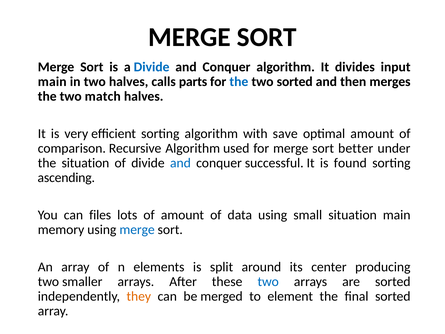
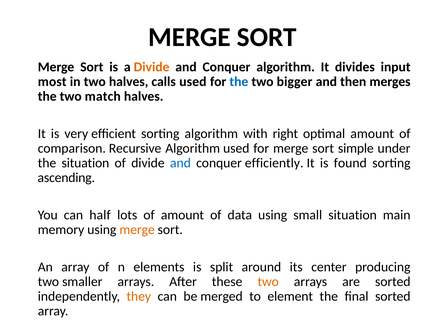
Divide colour: blue -> orange (152, 67)
main: main -> most (52, 82)
calls parts: parts -> used (193, 82)
two sorted: sorted -> bigger (295, 82)
save: save -> right (285, 134)
better: better -> simple (356, 148)
successful: successful -> efficiently (274, 163)
files: files -> half (100, 215)
merge colour: blue -> orange (137, 230)
two colour: blue -> orange (268, 281)
